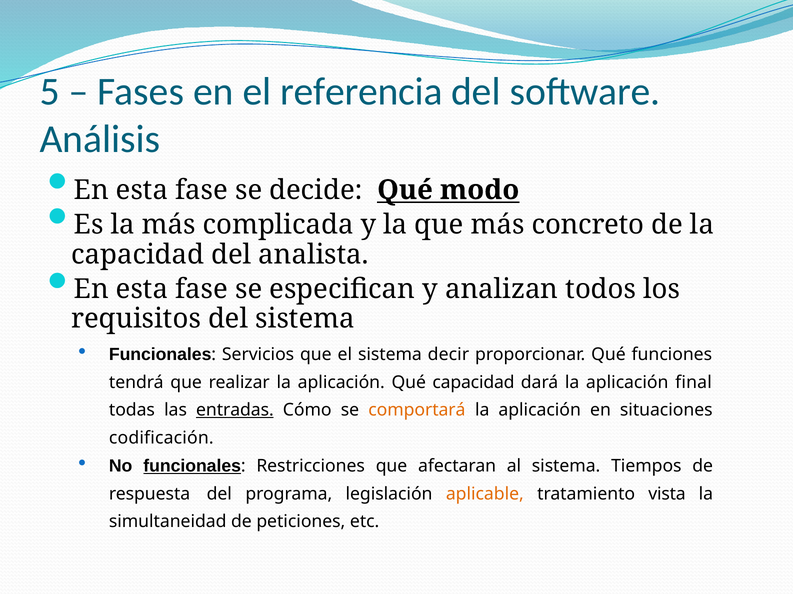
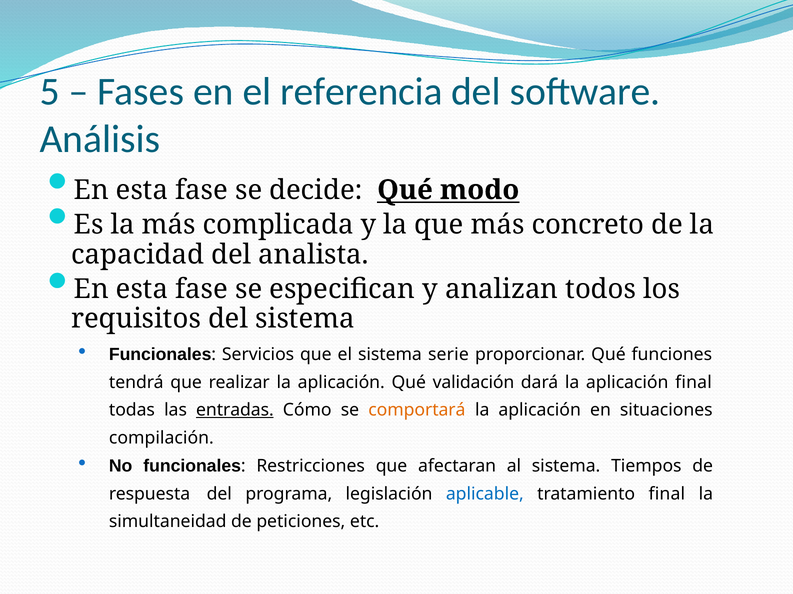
decir: decir -> serie (448, 355)
Qué capacidad: capacidad -> validación (473, 383)
codificación: codificación -> compilación (161, 439)
funcionales underline: present -> none (192, 467)
aplicable colour: orange -> blue (485, 494)
tratamiento vista: vista -> final (667, 494)
